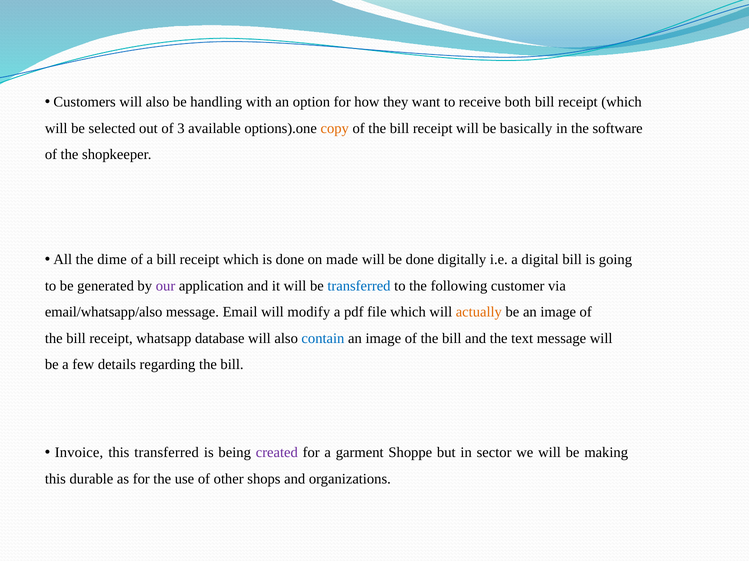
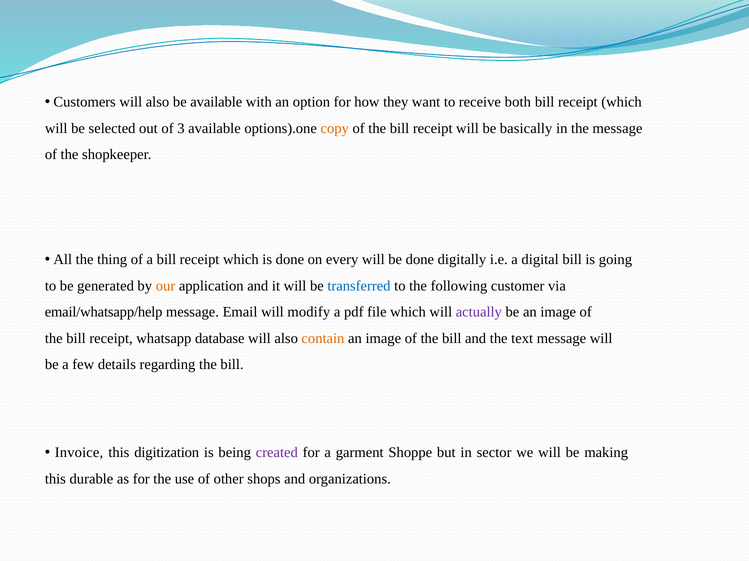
be handling: handling -> available (216, 102)
the software: software -> message (618, 128)
dime: dime -> thing (112, 260)
made: made -> every (342, 260)
our colour: purple -> orange (166, 286)
email/whatsapp/also: email/whatsapp/also -> email/whatsapp/help (104, 312)
actually colour: orange -> purple (479, 312)
contain colour: blue -> orange (323, 339)
this transferred: transferred -> digitization (167, 453)
